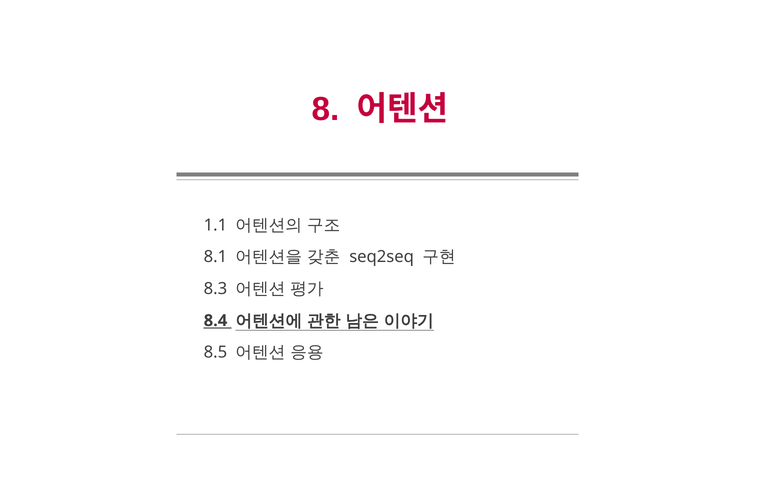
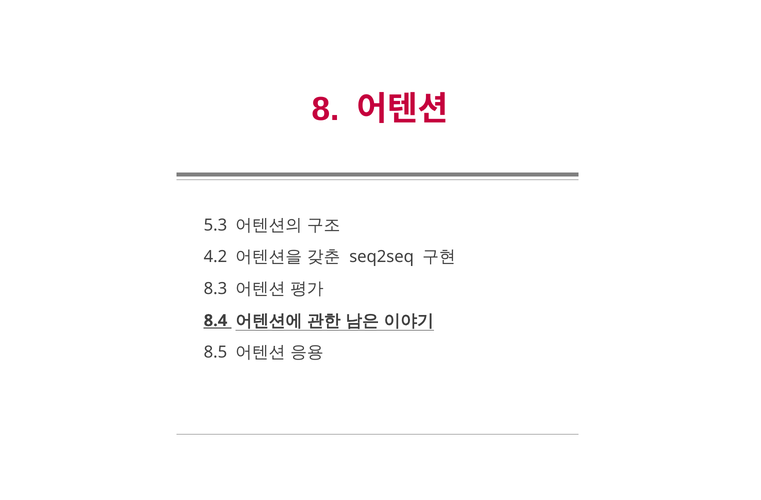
1.1: 1.1 -> 5.3 (215, 225)
8.1: 8.1 -> 4.2 (215, 257)
